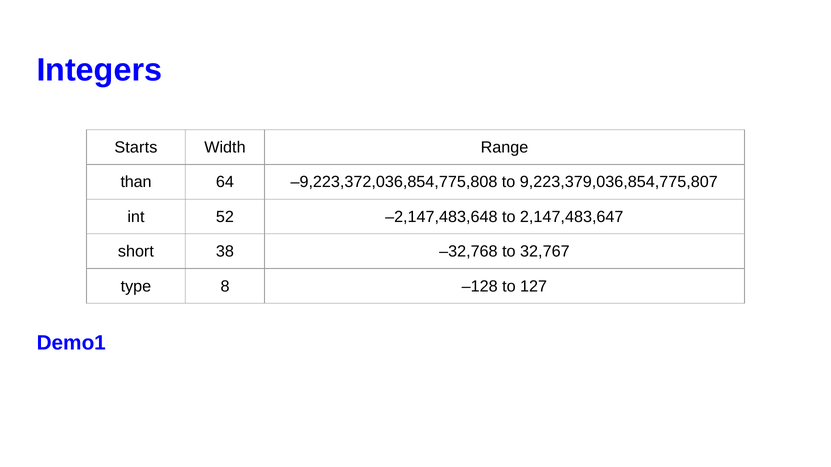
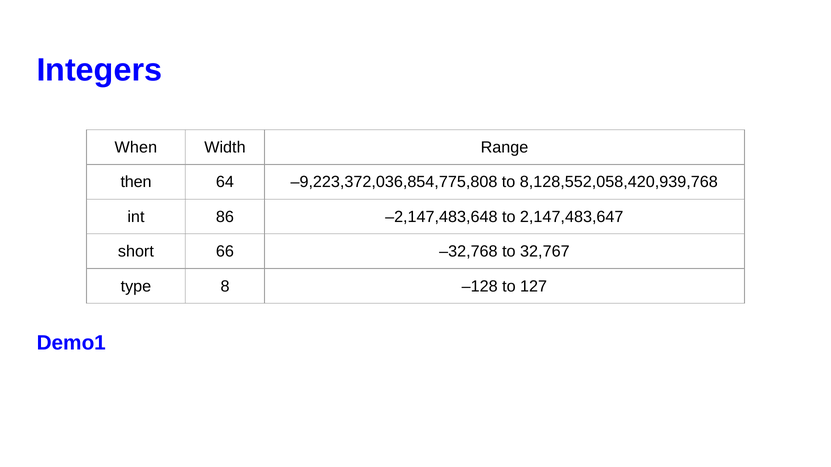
Starts: Starts -> When (136, 147)
than: than -> then (136, 182)
9,223,379,036,854,775,807: 9,223,379,036,854,775,807 -> 8,128,552,058,420,939,768 (619, 182)
52: 52 -> 86 (225, 217)
38: 38 -> 66 (225, 252)
